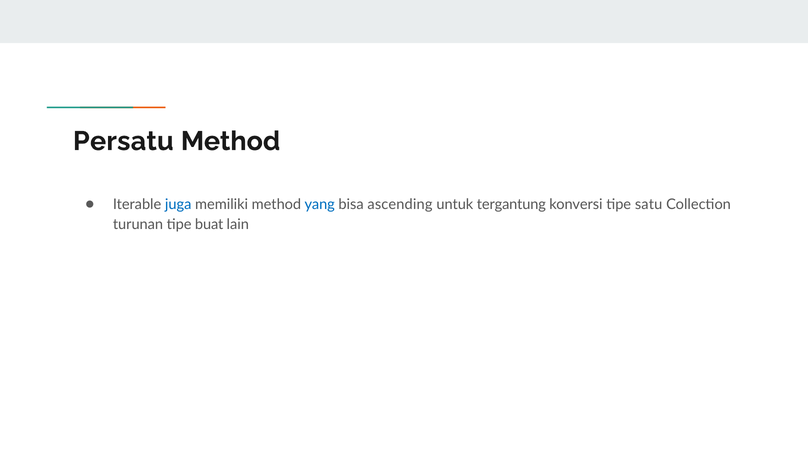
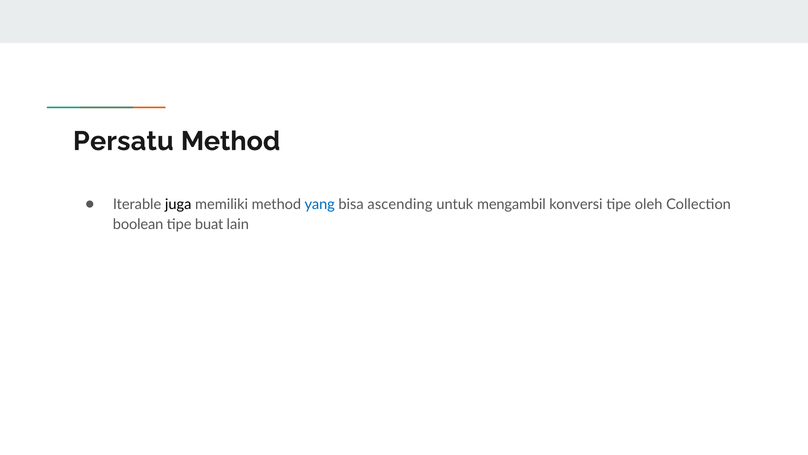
juga colour: blue -> black (178, 204)
tergantung: tergantung -> mengambil (511, 204)
satu: satu -> oleh (649, 204)
turunan: turunan -> boolean (138, 224)
